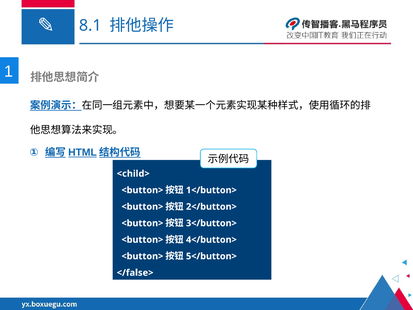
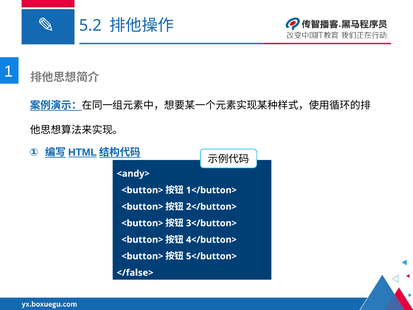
8.1: 8.1 -> 5.2 (90, 26)
<child>: <child> -> <andy> (133, 174)
